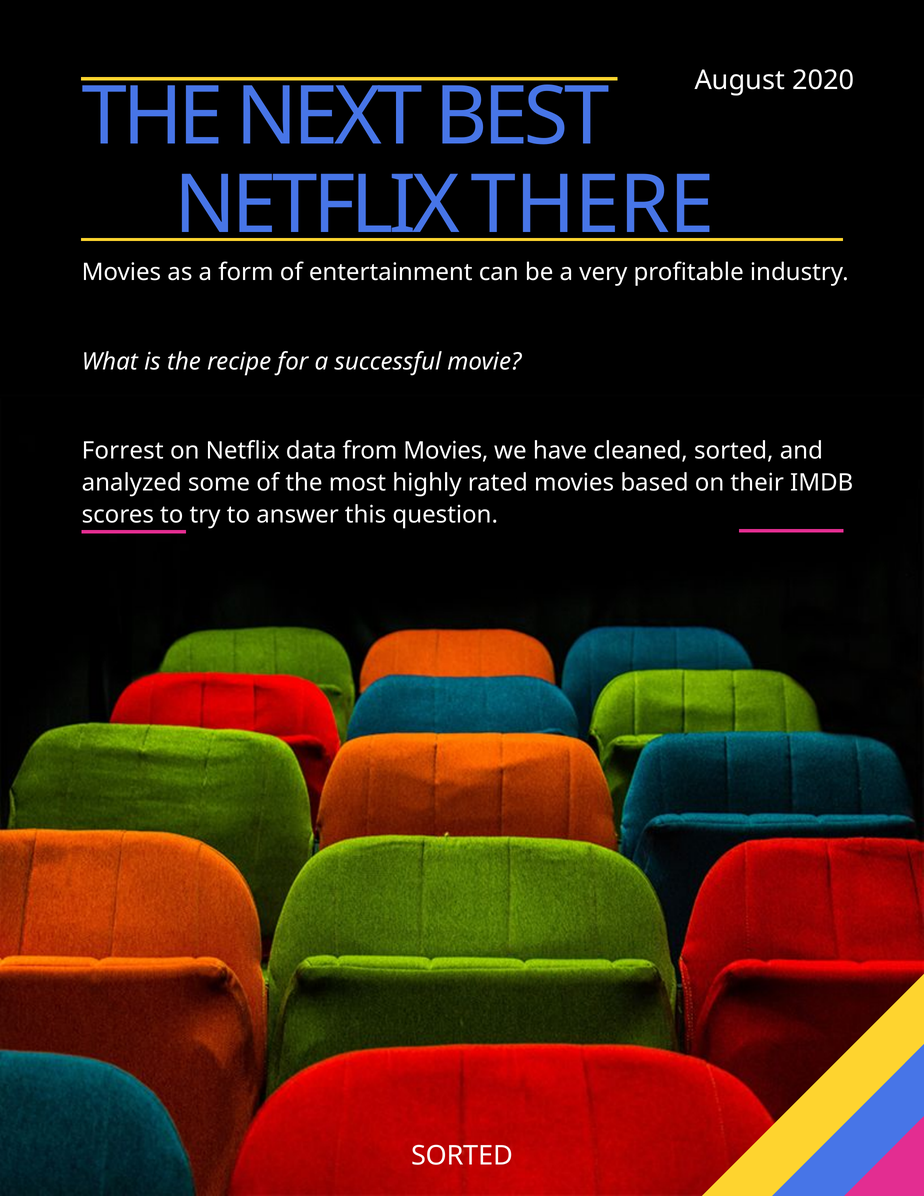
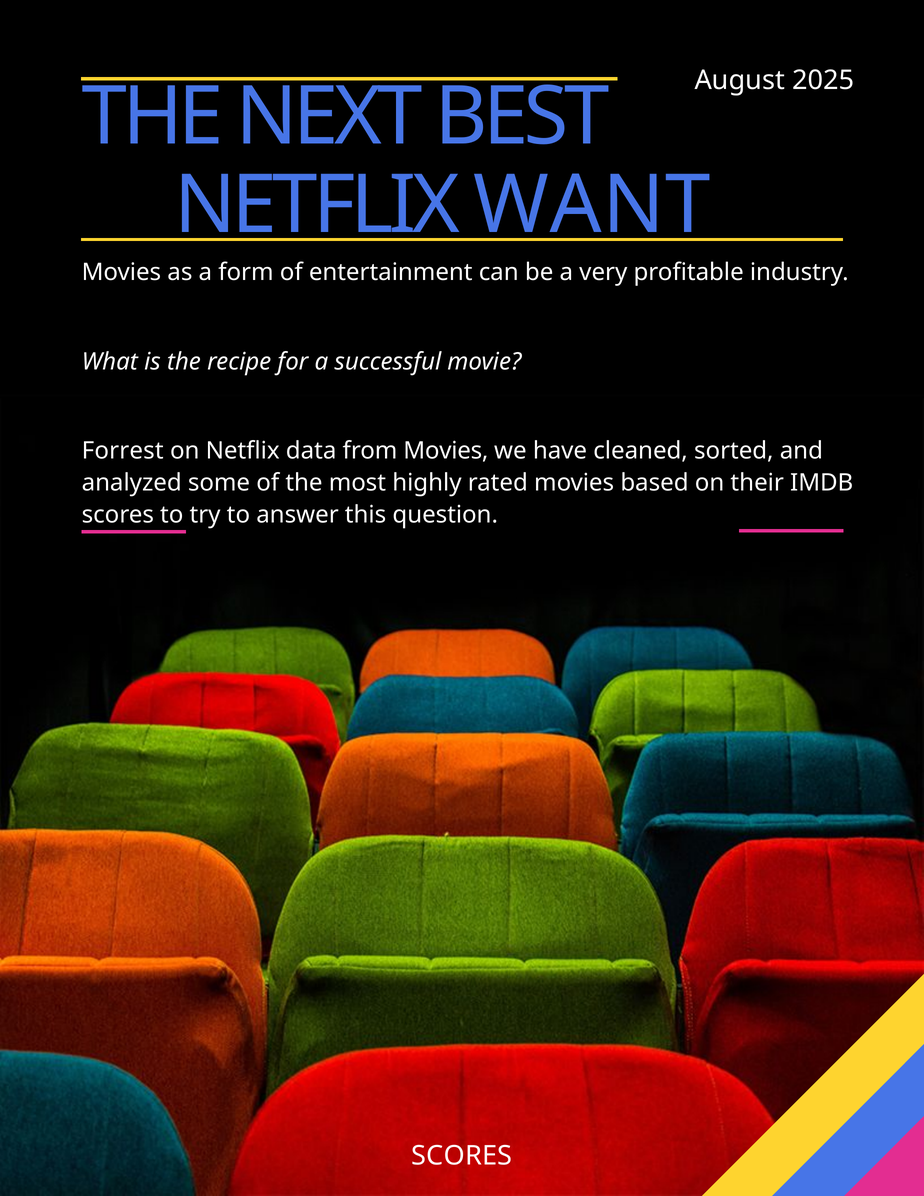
2020: 2020 -> 2025 (823, 80)
THERE: THERE -> WANT (592, 205)
SORTED: SORTED -> SCORES (462, 1156)
